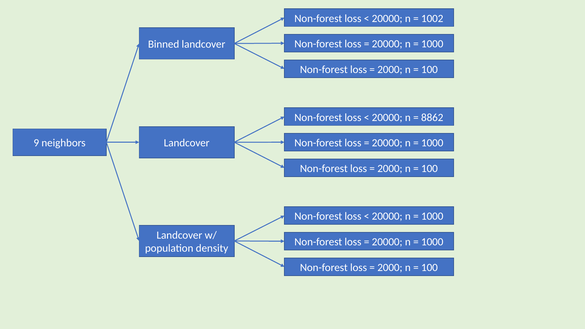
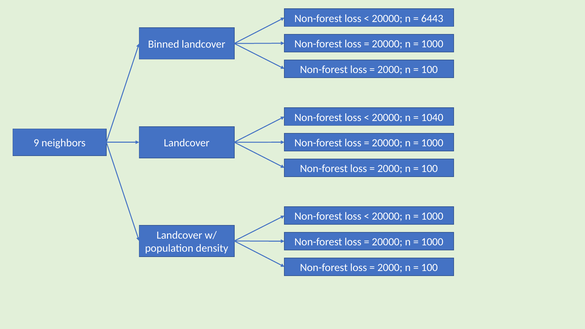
1002: 1002 -> 6443 (432, 18)
8862: 8862 -> 1040 (432, 117)
